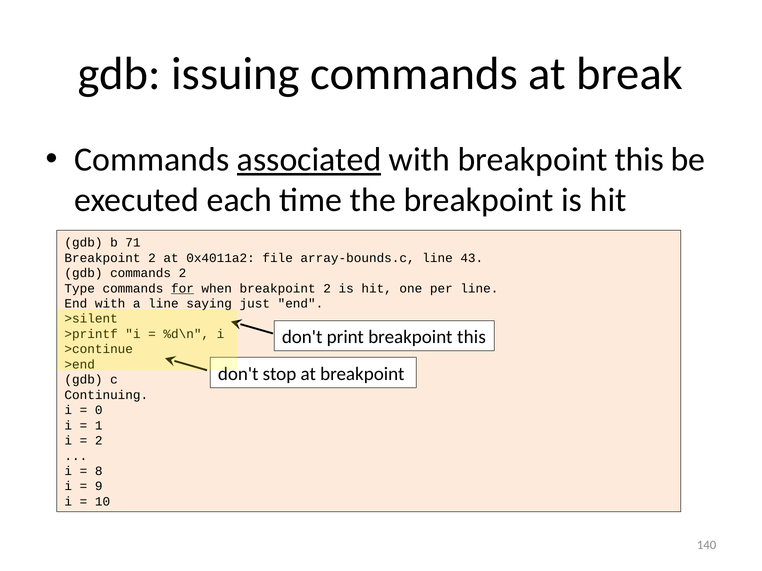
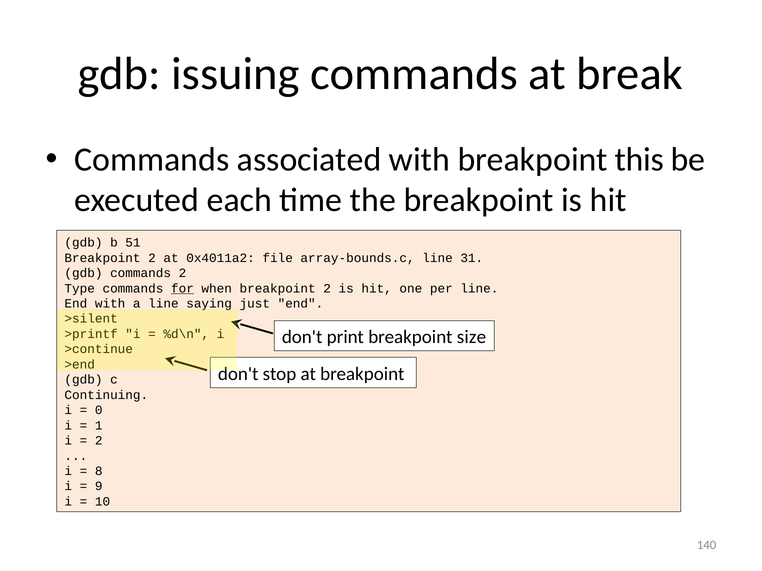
associated underline: present -> none (309, 160)
71: 71 -> 51 (133, 243)
43: 43 -> 31 (472, 258)
print breakpoint this: this -> size (471, 337)
